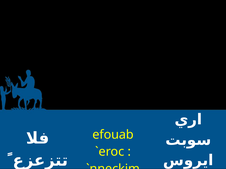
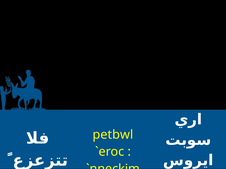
efouab: efouab -> petbwl (113, 135)
